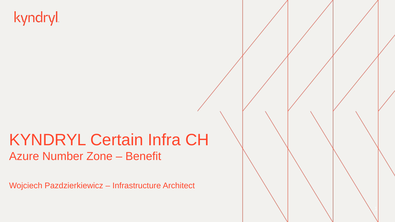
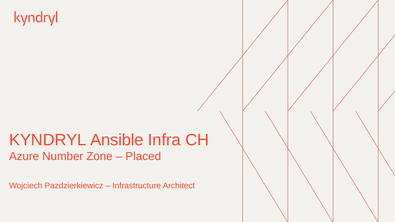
Certain: Certain -> Ansible (117, 140)
Benefit: Benefit -> Placed (143, 156)
